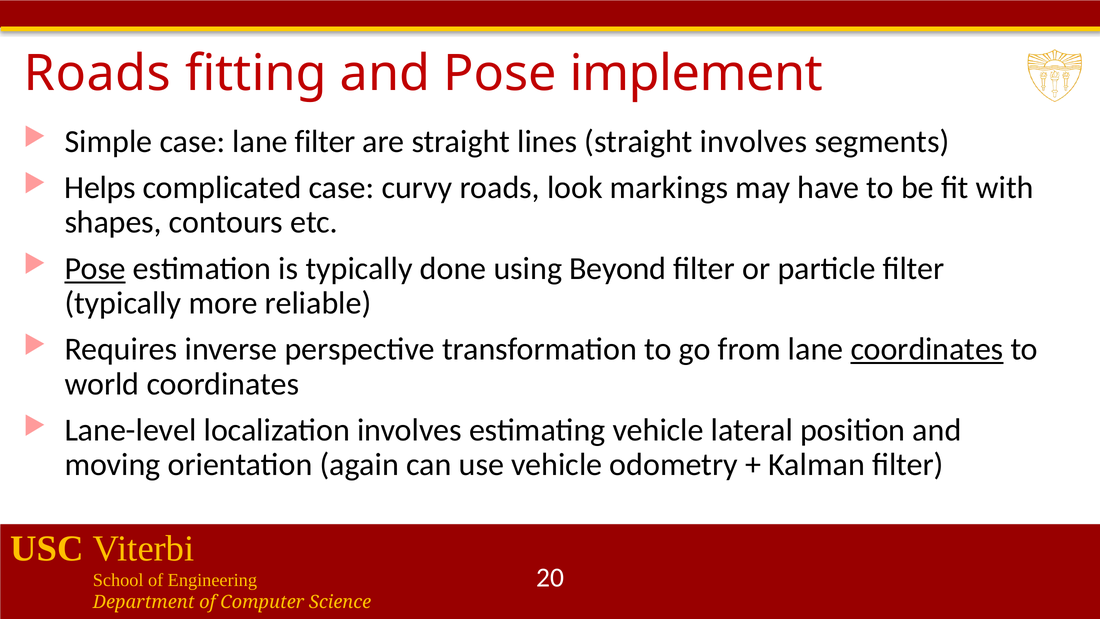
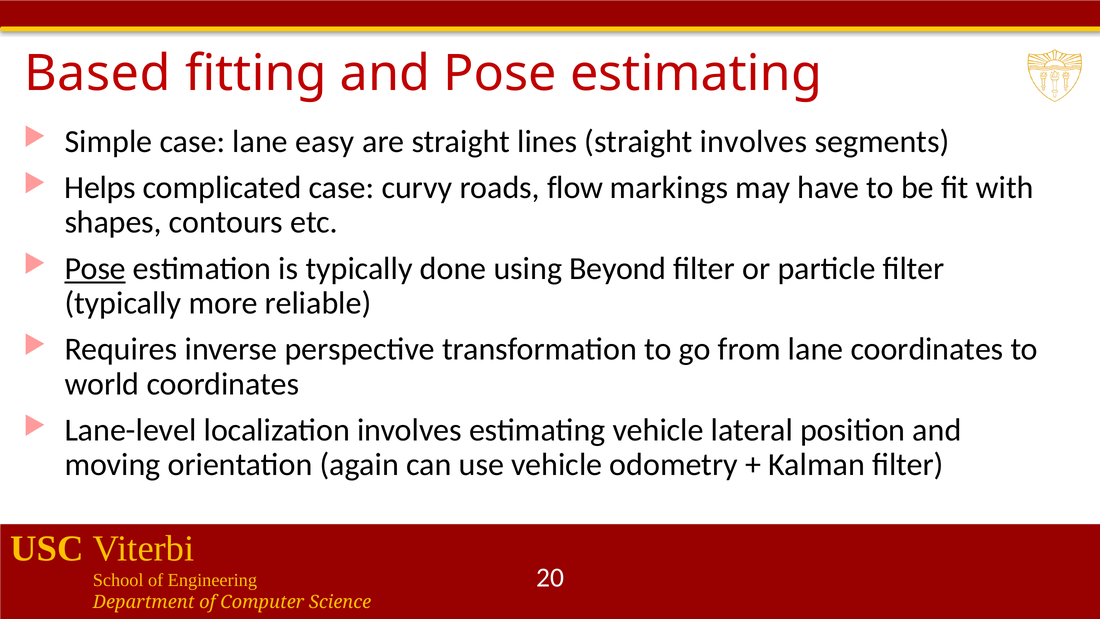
Roads: Roads -> Based (97, 74)
Pose implement: implement -> estimating (696, 74)
lane filter: filter -> easy (325, 142)
look: look -> flow (575, 188)
coordinates underline: present -> none (927, 349)
